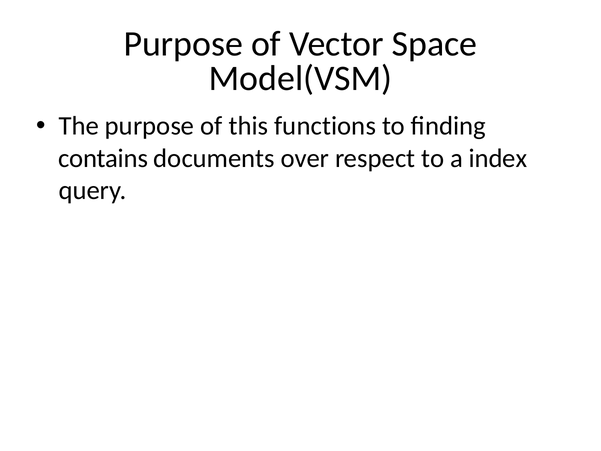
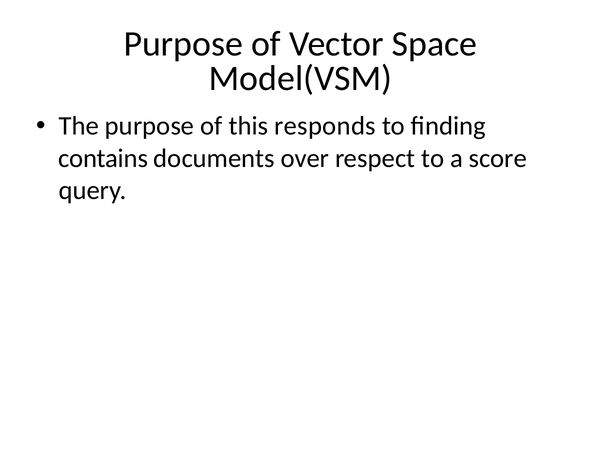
functions: functions -> responds (325, 126)
index: index -> score (498, 158)
